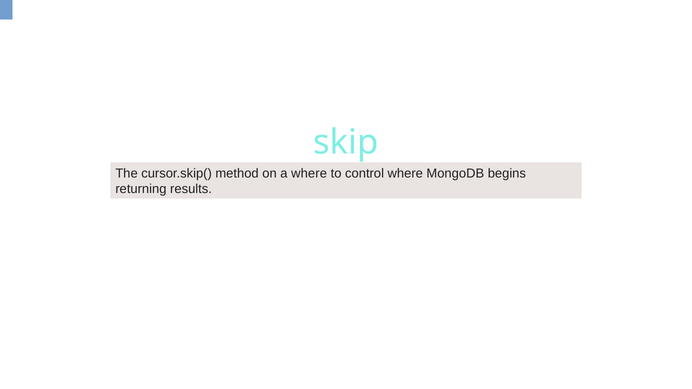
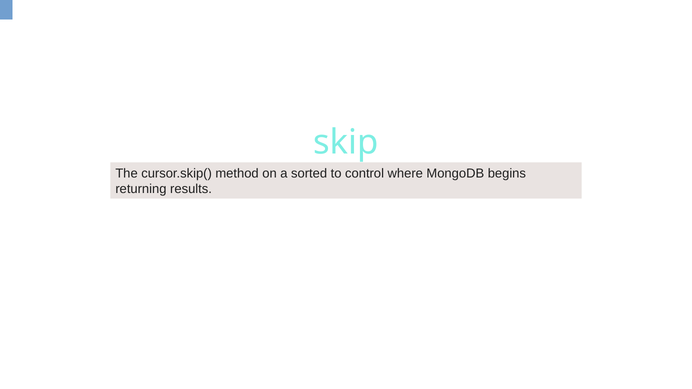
a where: where -> sorted (309, 174)
